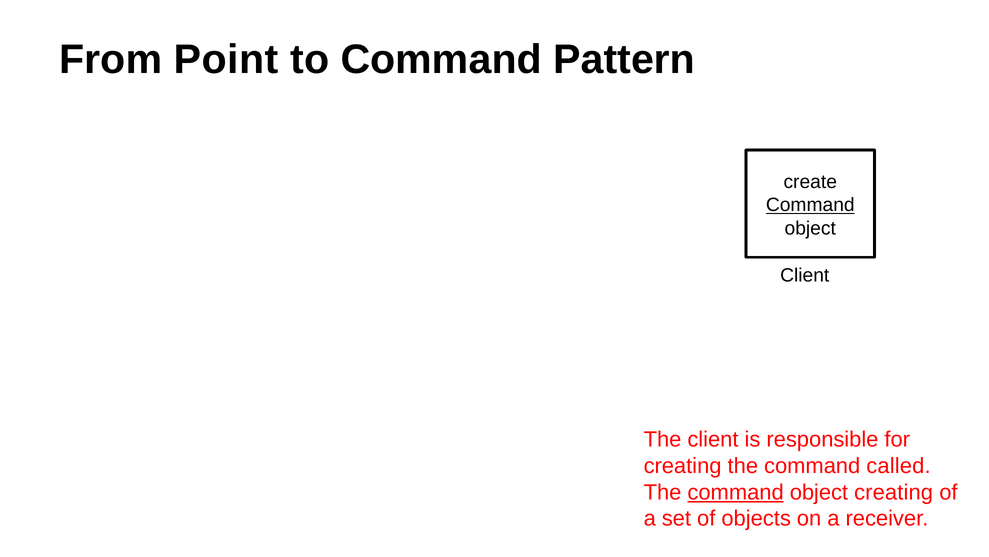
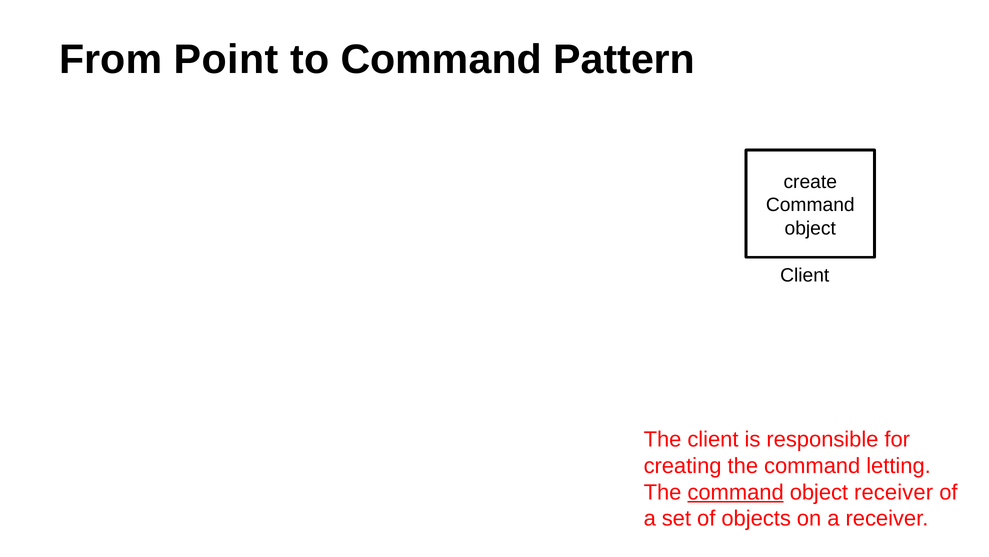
Command underline: present -> none (810, 205)
called: called -> letting (899, 465)
object creating: creating -> receiver (894, 492)
